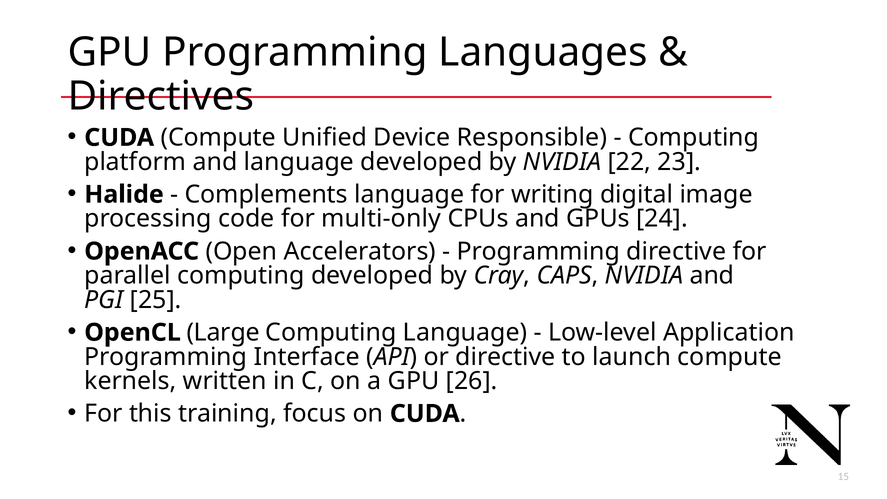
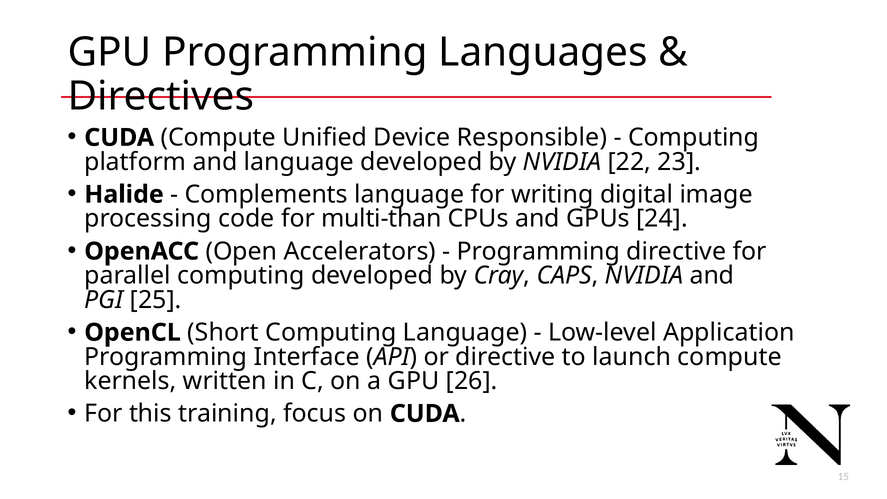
multi-only: multi-only -> multi-than (381, 219)
Large: Large -> Short (223, 332)
